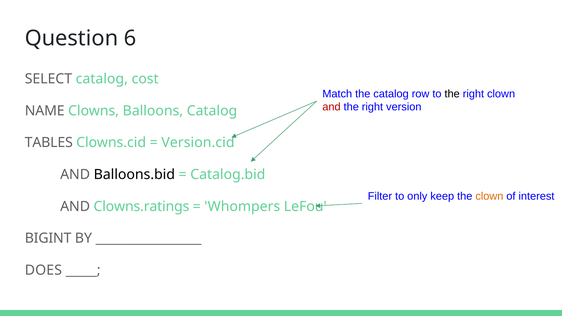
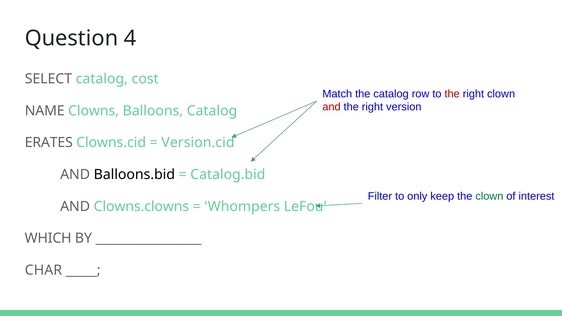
6: 6 -> 4 (130, 38)
the colour: black -> red (452, 94)
TABLES: TABLES -> ERATES (49, 143)
clown colour: orange -> green (489, 196)
Clowns.ratings: Clowns.ratings -> Clowns.clowns (141, 206)
BIGINT: BIGINT -> WHICH (48, 238)
DOES: DOES -> CHAR (43, 270)
